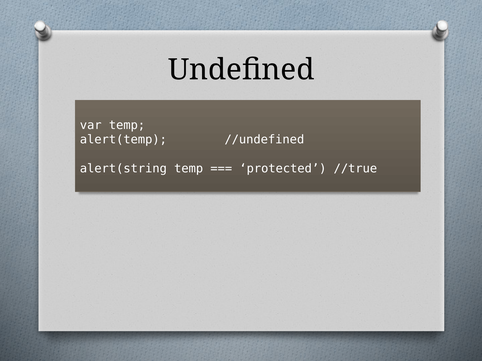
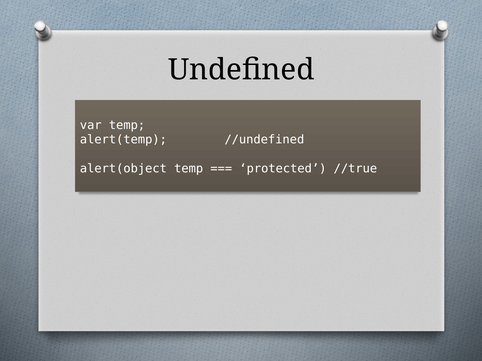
alert(string: alert(string -> alert(object (123, 169)
